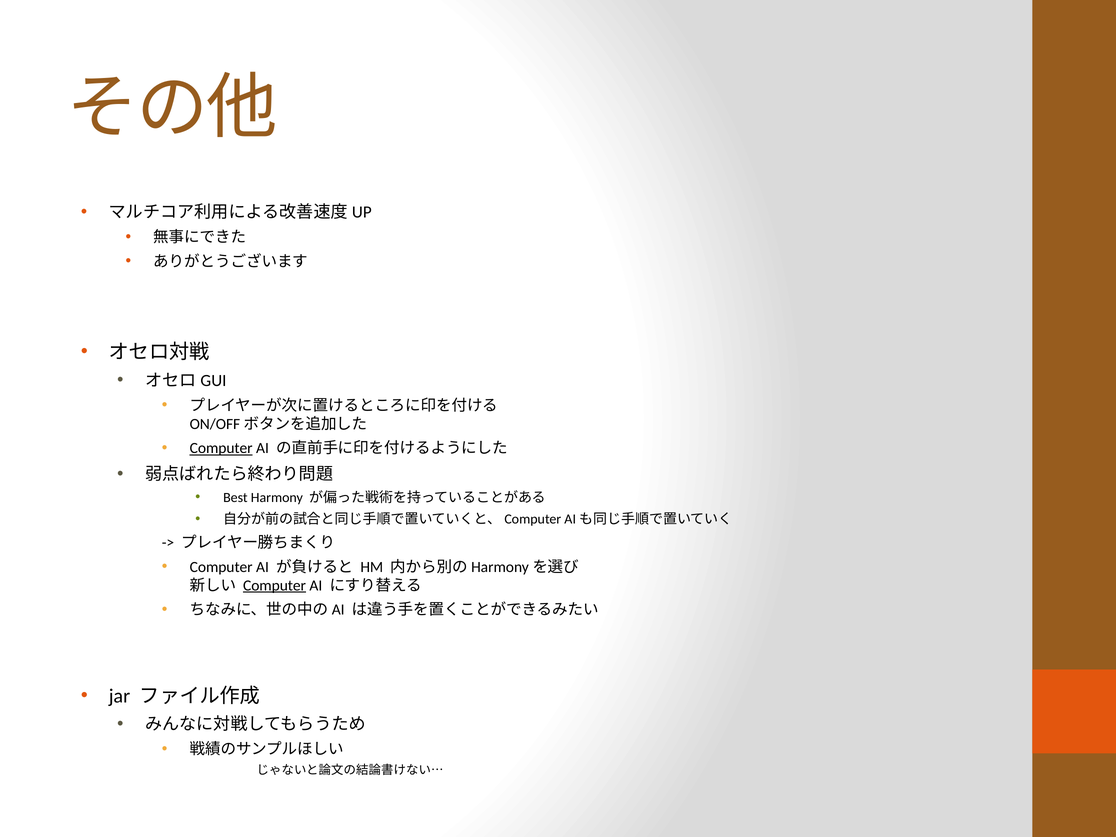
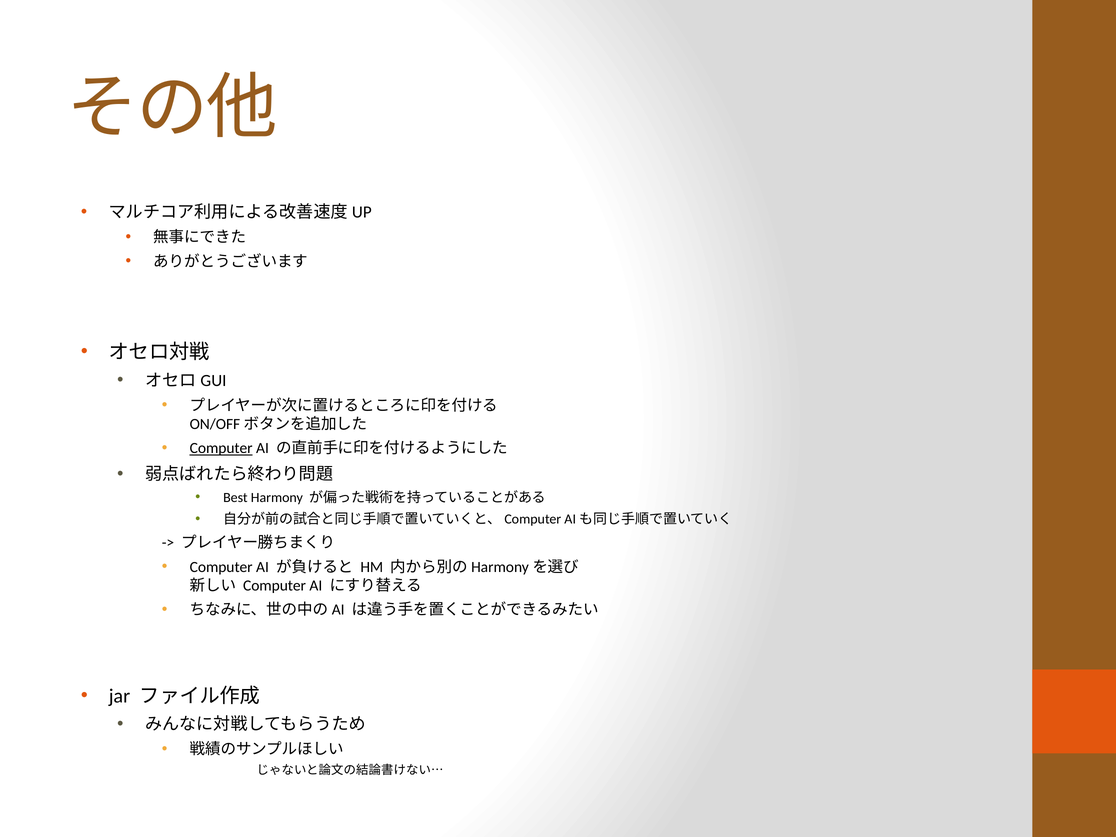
Computer underline: present -> none (275, 586)
